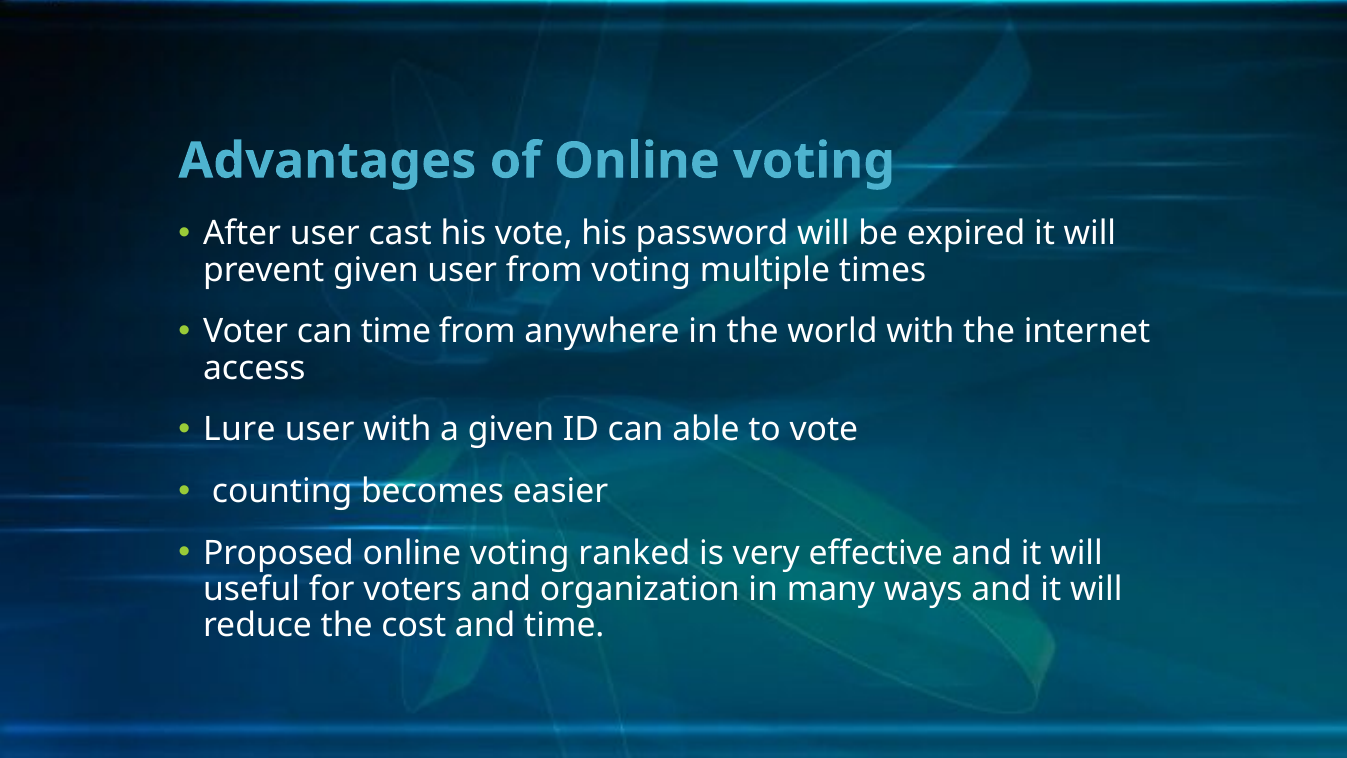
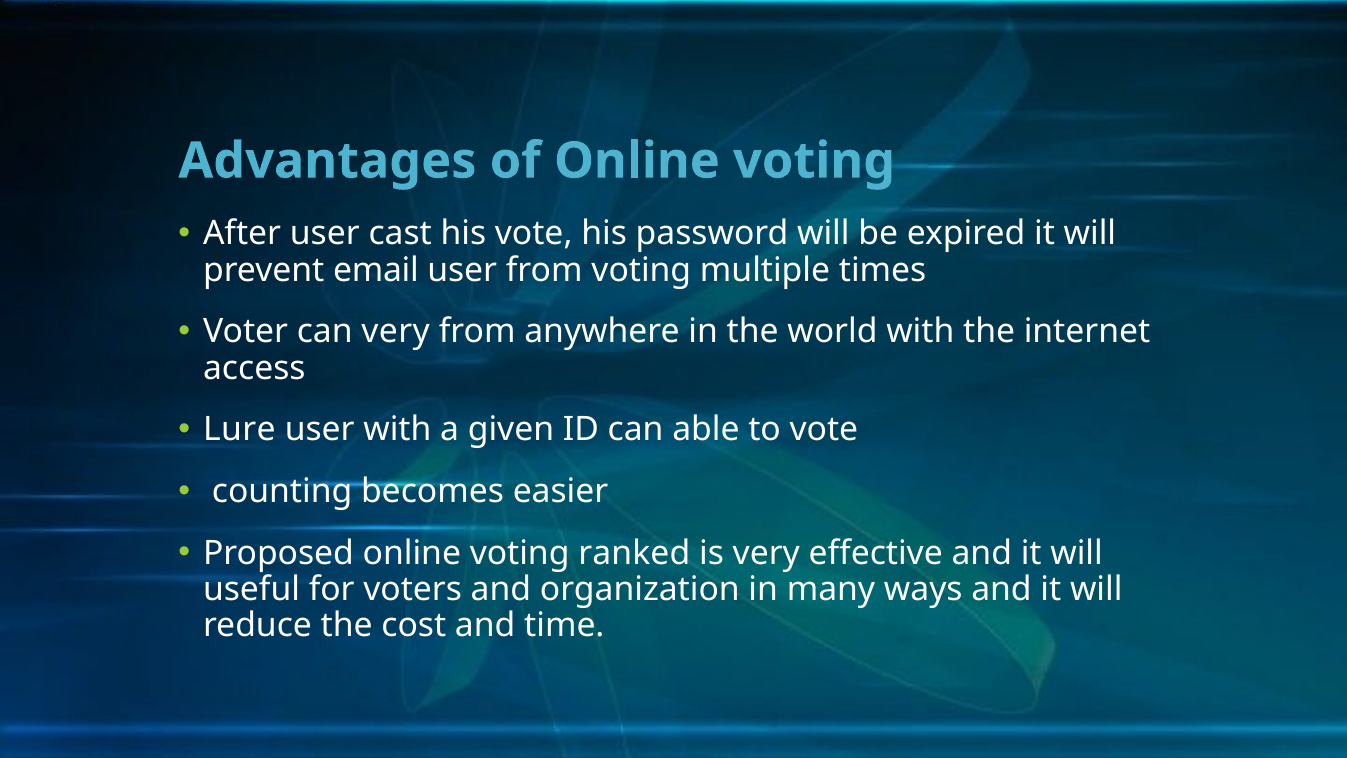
prevent given: given -> email (376, 270)
can time: time -> very (396, 332)
